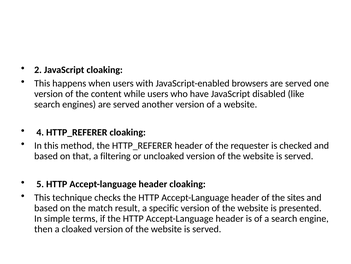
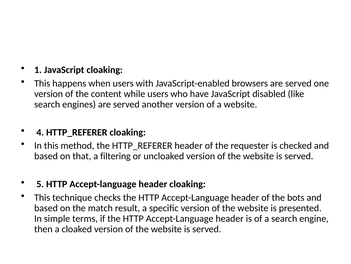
2: 2 -> 1 (38, 70)
sites: sites -> bots (296, 197)
